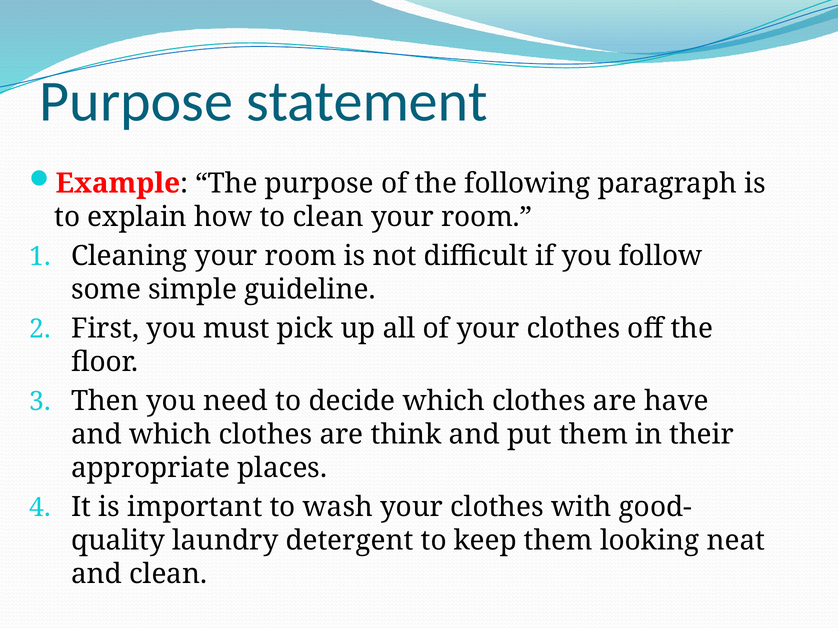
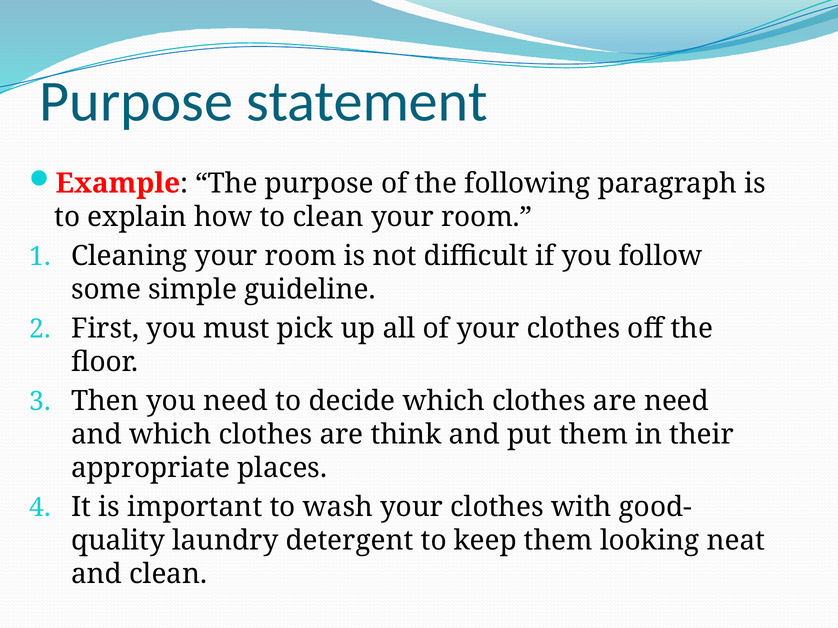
are have: have -> need (677, 401)
